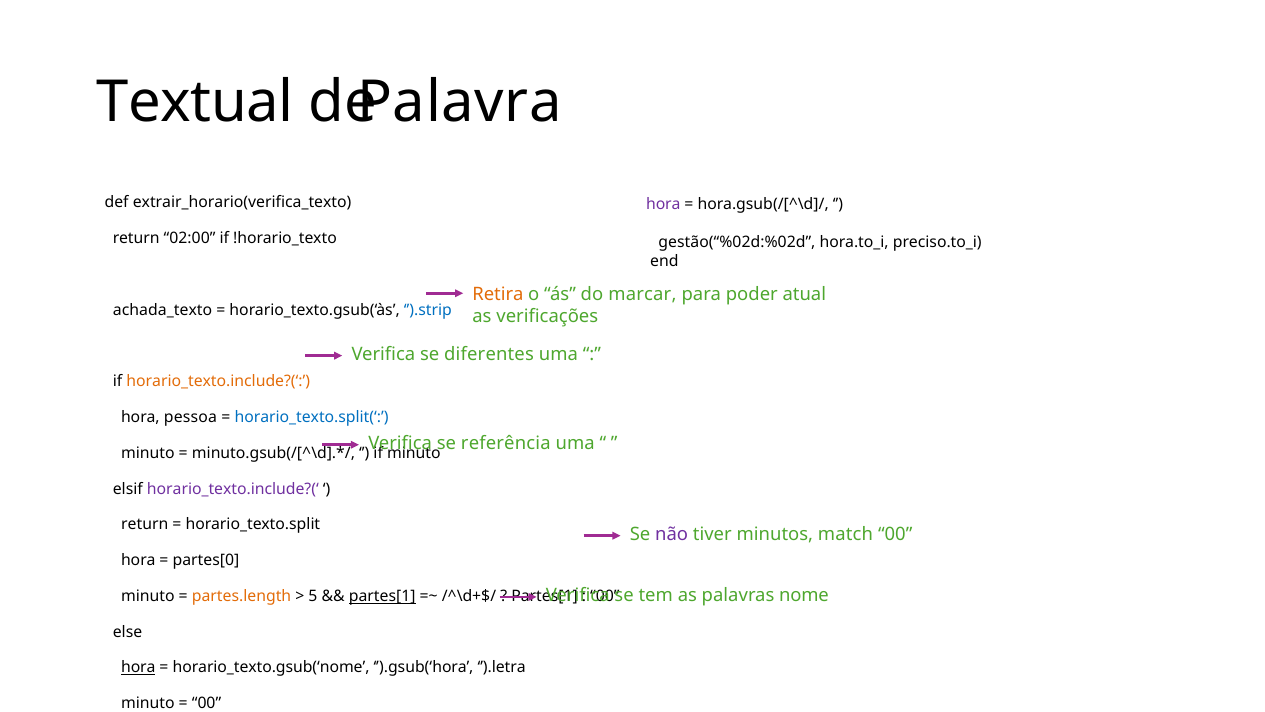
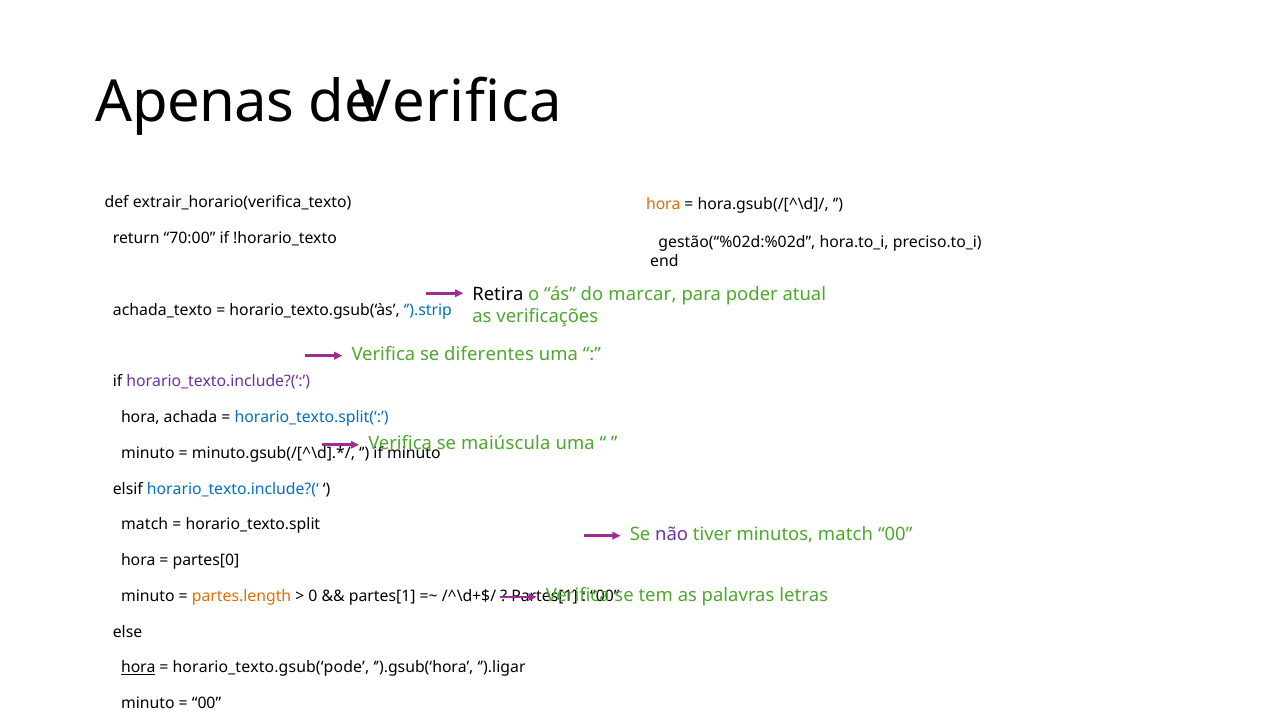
Textual: Textual -> Apenas (195, 102)
Palavra: Palavra -> Verifica (460, 102)
hora colour: purple -> orange (663, 205)
02:00: 02:00 -> 70:00 (190, 238)
Retira colour: orange -> black (498, 294)
horario_texto.include?(‘ colour: orange -> purple (218, 381)
pessoa: pessoa -> achada (191, 417)
referência: referência -> maiúscula (506, 443)
horario_texto.include?(‘ colour: purple -> blue (233, 489)
return: return -> match (145, 524)
nome: nome -> letras (804, 596)
5: 5 -> 0 (313, 596)
partes[1 underline: present -> none (382, 596)
horario_texto.gsub(‘nome: horario_texto.gsub(‘nome -> horario_texto.gsub(‘pode (271, 667)
’).letra: ’).letra -> ’).ligar (502, 667)
